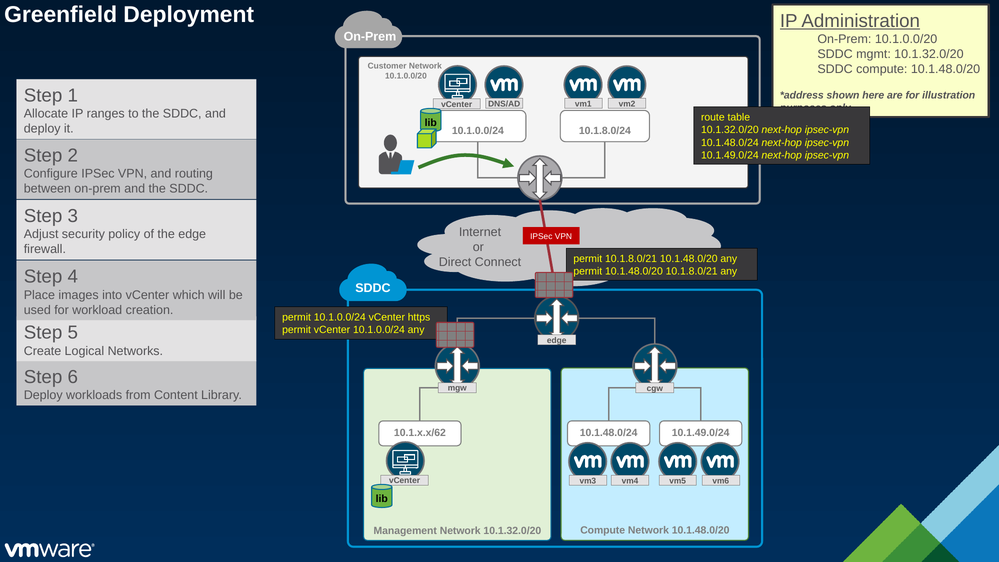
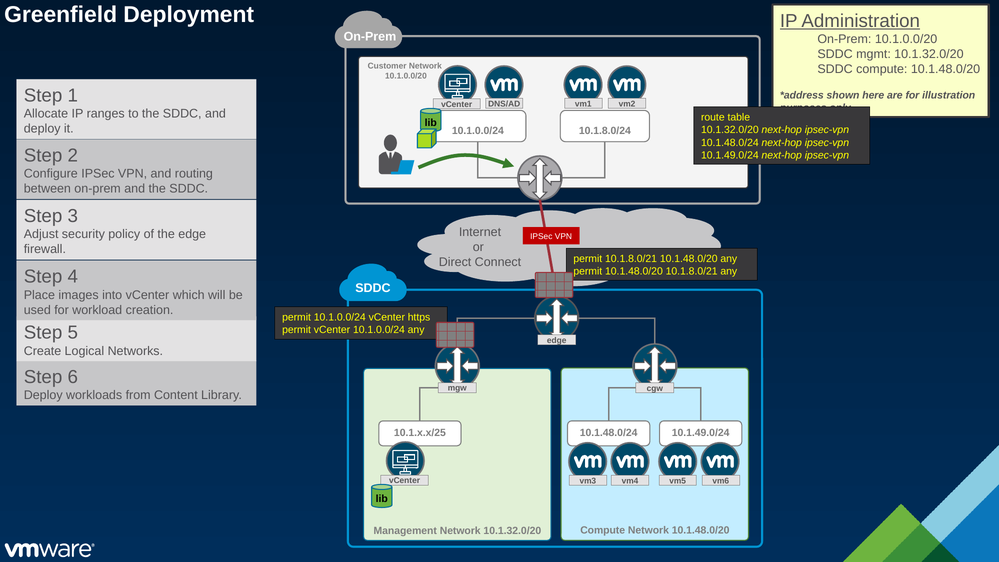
10.1.x.x/62: 10.1.x.x/62 -> 10.1.x.x/25 (420, 433)
